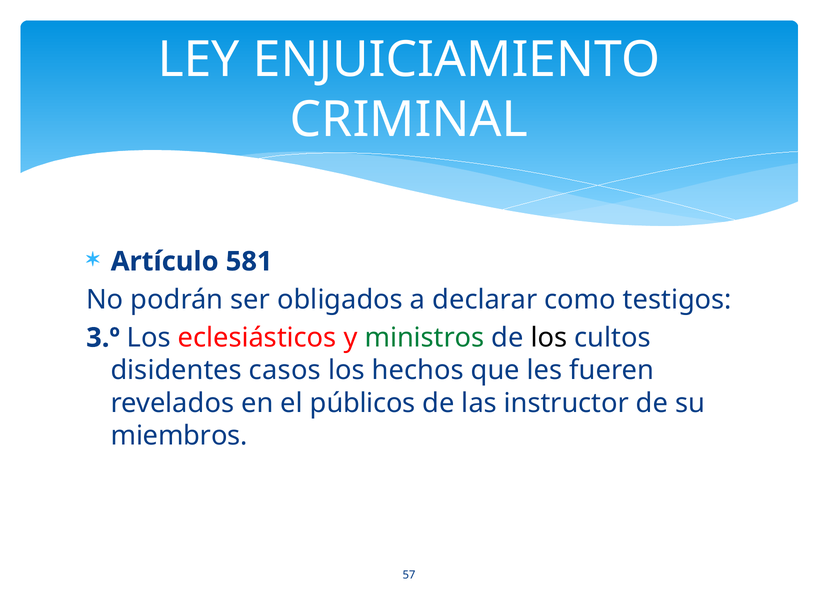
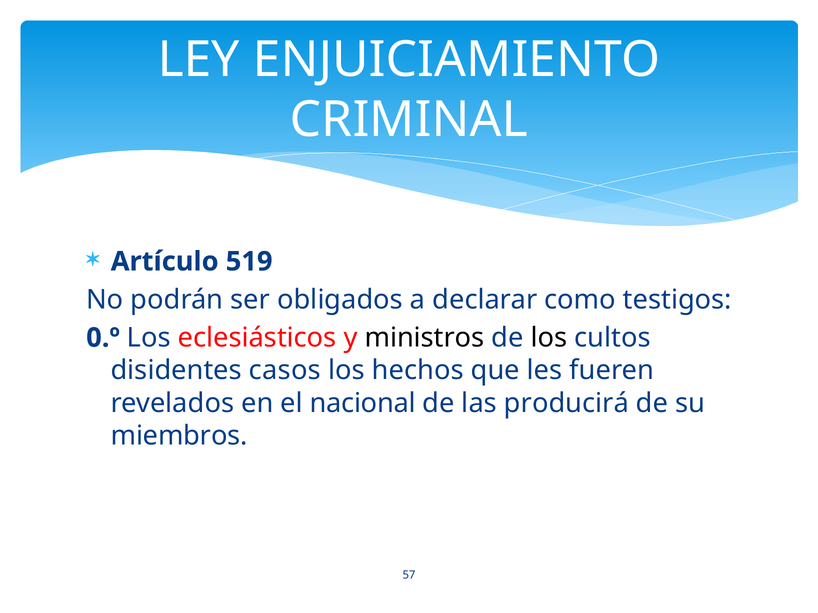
581: 581 -> 519 (249, 262)
3.º: 3.º -> 0.º (103, 338)
ministros colour: green -> black (424, 338)
públicos: públicos -> nacional (363, 403)
instructor: instructor -> producirá (566, 403)
